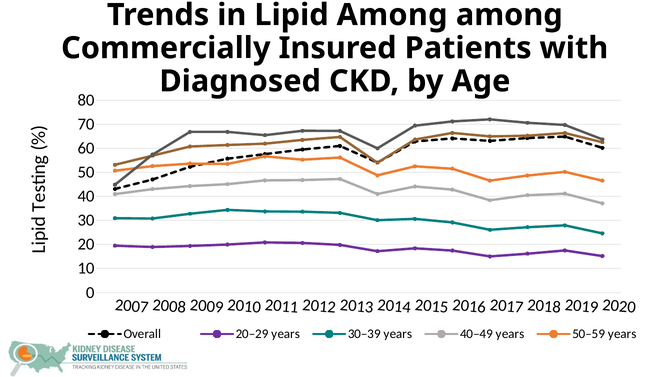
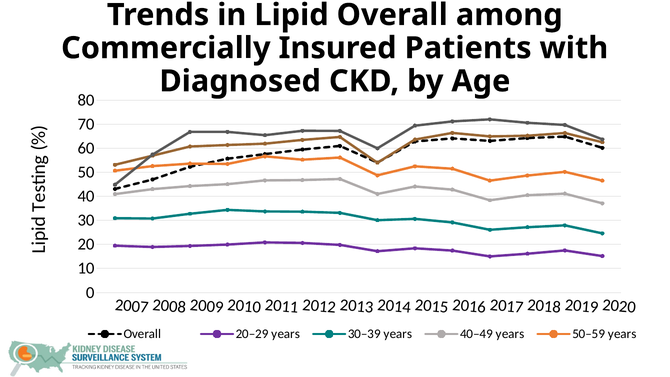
Lipid Among: Among -> Overall (392, 15)
